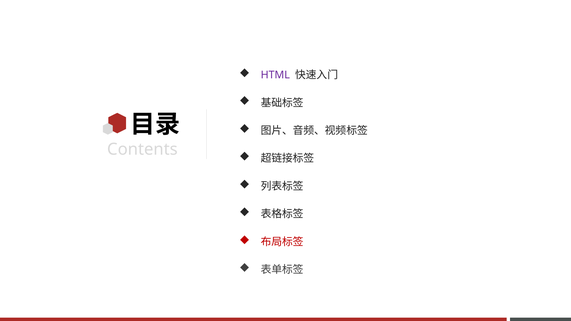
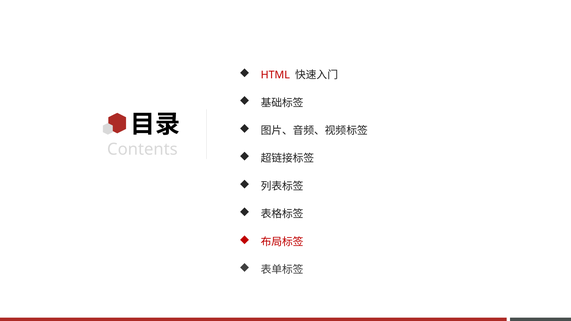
HTML colour: purple -> red (275, 75)
